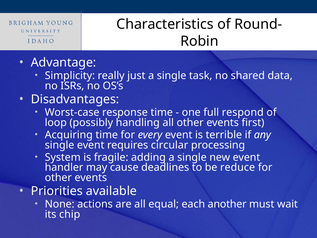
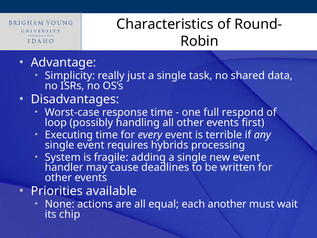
Acquiring: Acquiring -> Executing (69, 135)
circular: circular -> hybrids (170, 145)
reduce: reduce -> written (238, 167)
